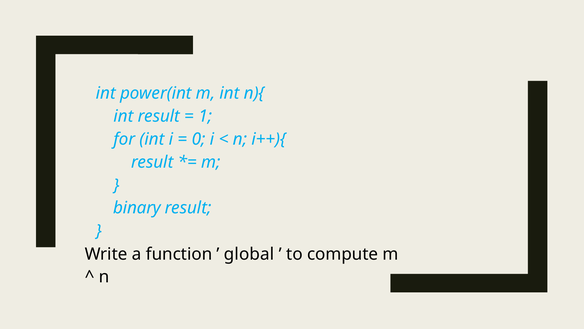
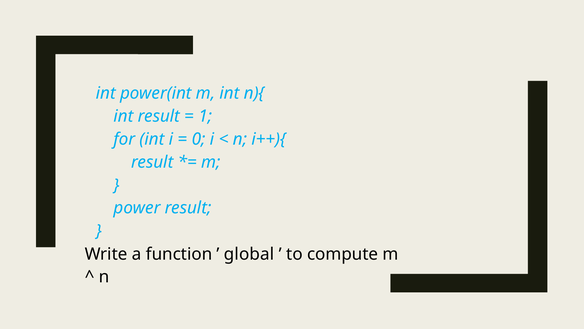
binary: binary -> power (137, 208)
